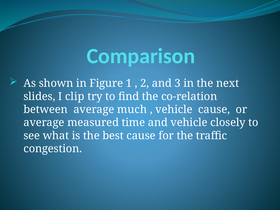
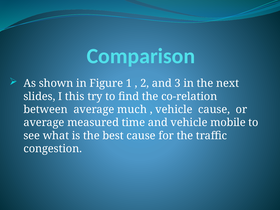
clip: clip -> this (75, 96)
closely: closely -> mobile (228, 123)
